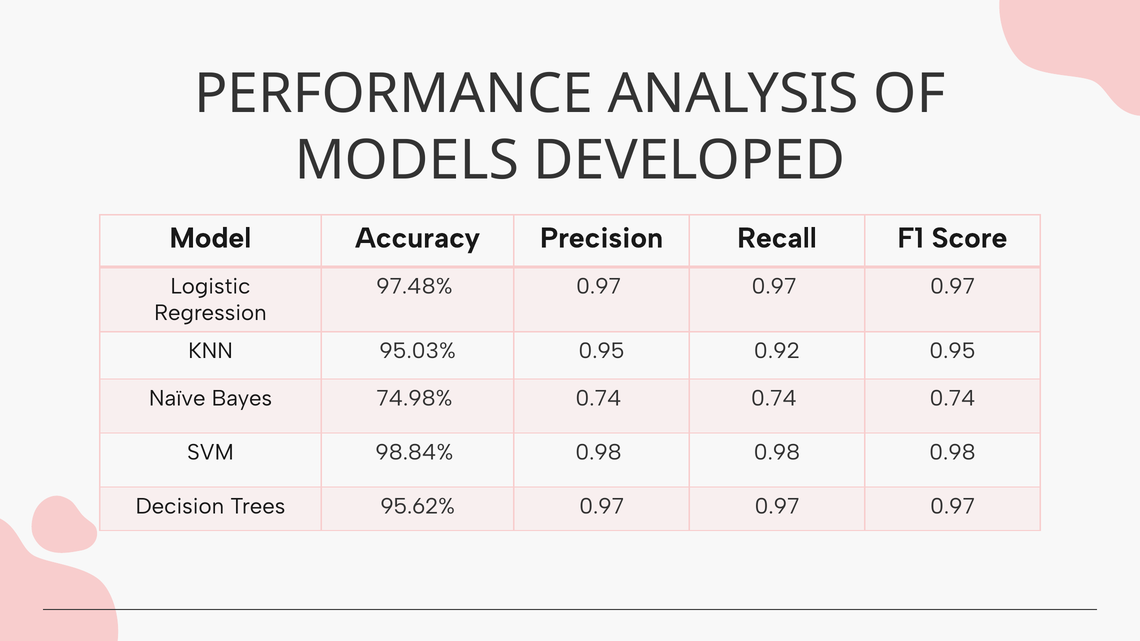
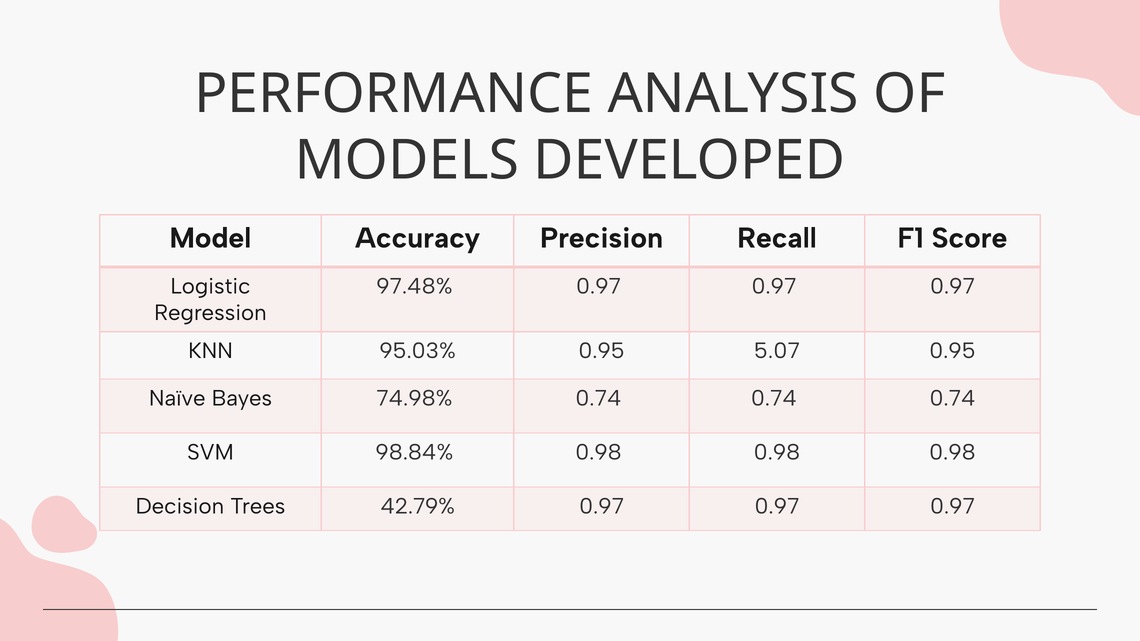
0.92: 0.92 -> 5.07 (777, 351)
95.62%: 95.62% -> 42.79% (418, 507)
